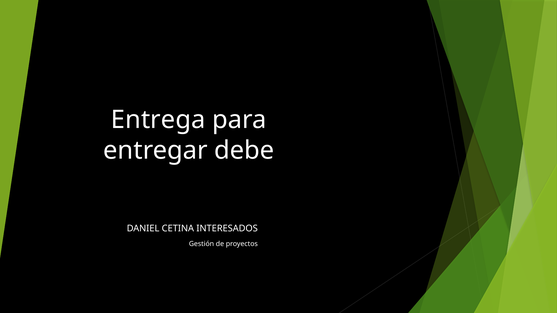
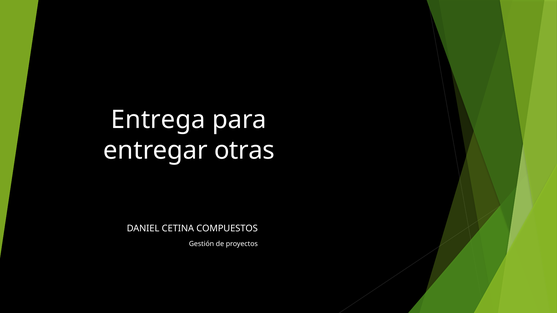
debe: debe -> otras (244, 151)
INTERESADOS: INTERESADOS -> COMPUESTOS (227, 229)
